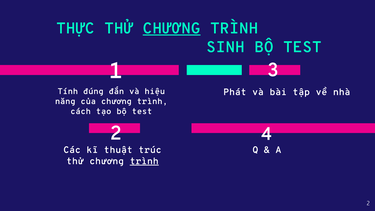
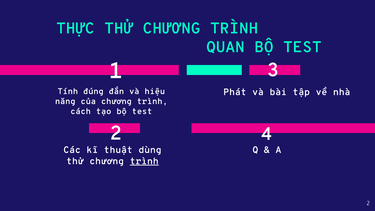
CHƯƠNG underline: present -> none (172, 28)
SINH: SINH -> QUAN (225, 47)
trúc: trúc -> dùng (150, 150)
